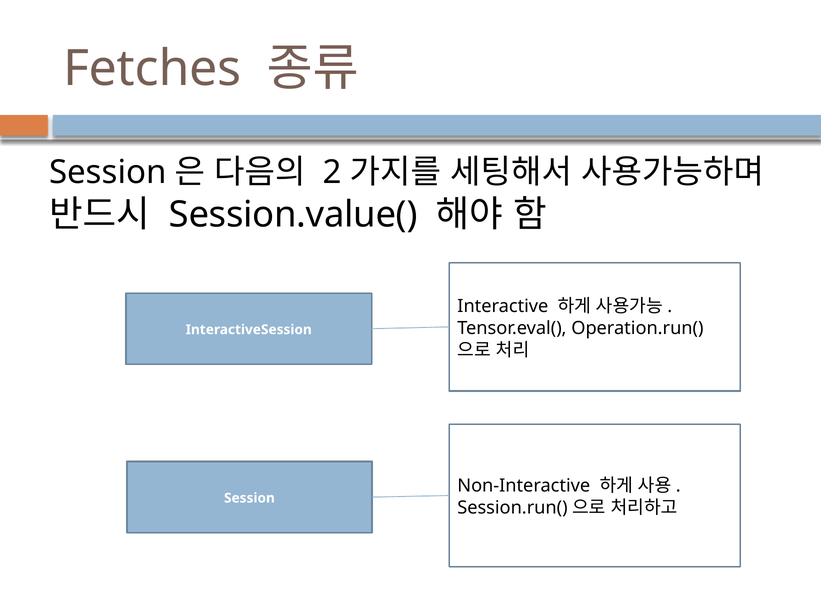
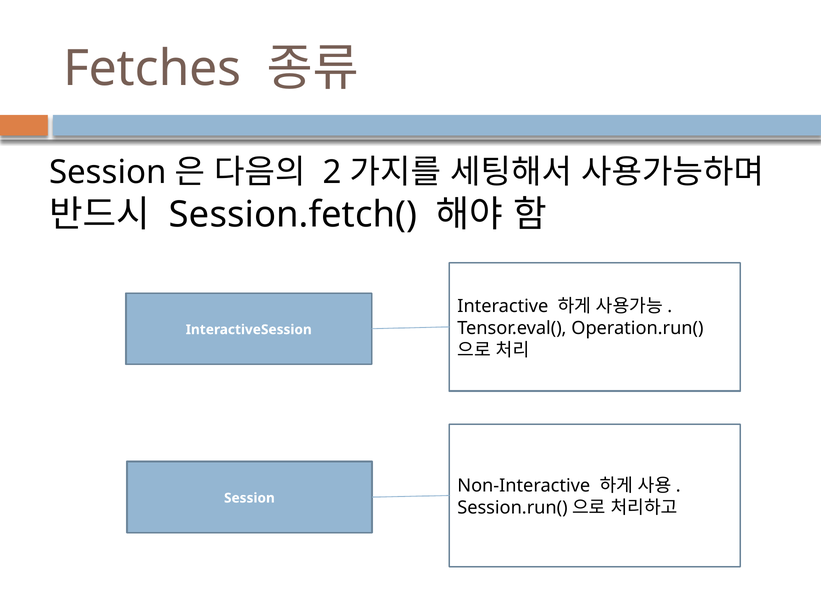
Session.value(: Session.value( -> Session.fetch( (293, 214)
